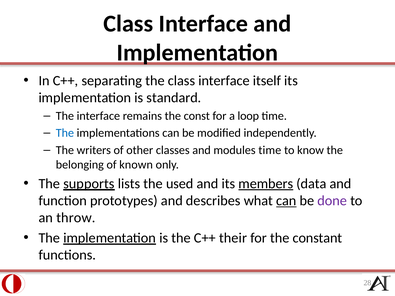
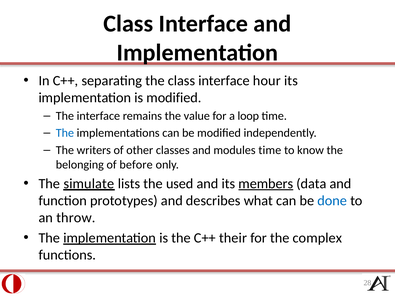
itself: itself -> hour (267, 81)
is standard: standard -> modified (174, 98)
const: const -> value (197, 116)
known: known -> before (136, 165)
supports: supports -> simulate (89, 184)
can underline: present -> none (286, 201)
done colour: purple -> blue (332, 201)
constant: constant -> complex (317, 238)
